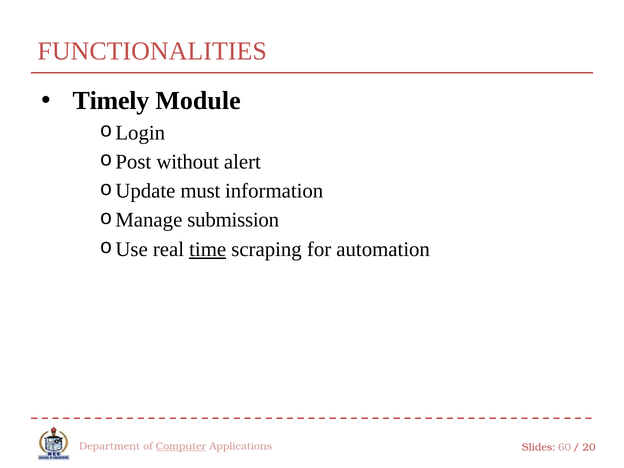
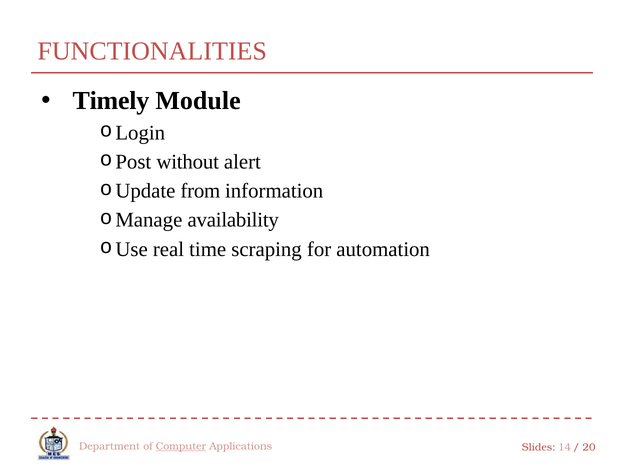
must: must -> from (200, 191)
submission: submission -> availability (233, 220)
time underline: present -> none (208, 249)
60: 60 -> 14 (565, 447)
